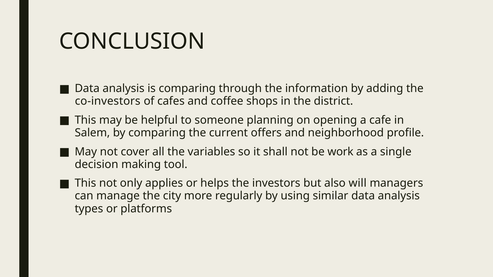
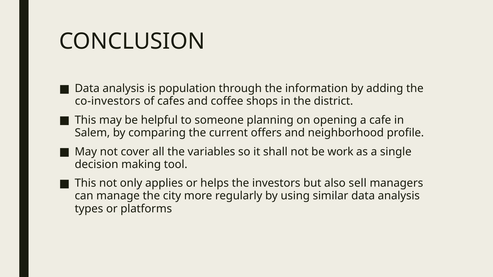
is comparing: comparing -> population (187, 89)
will: will -> sell (358, 183)
